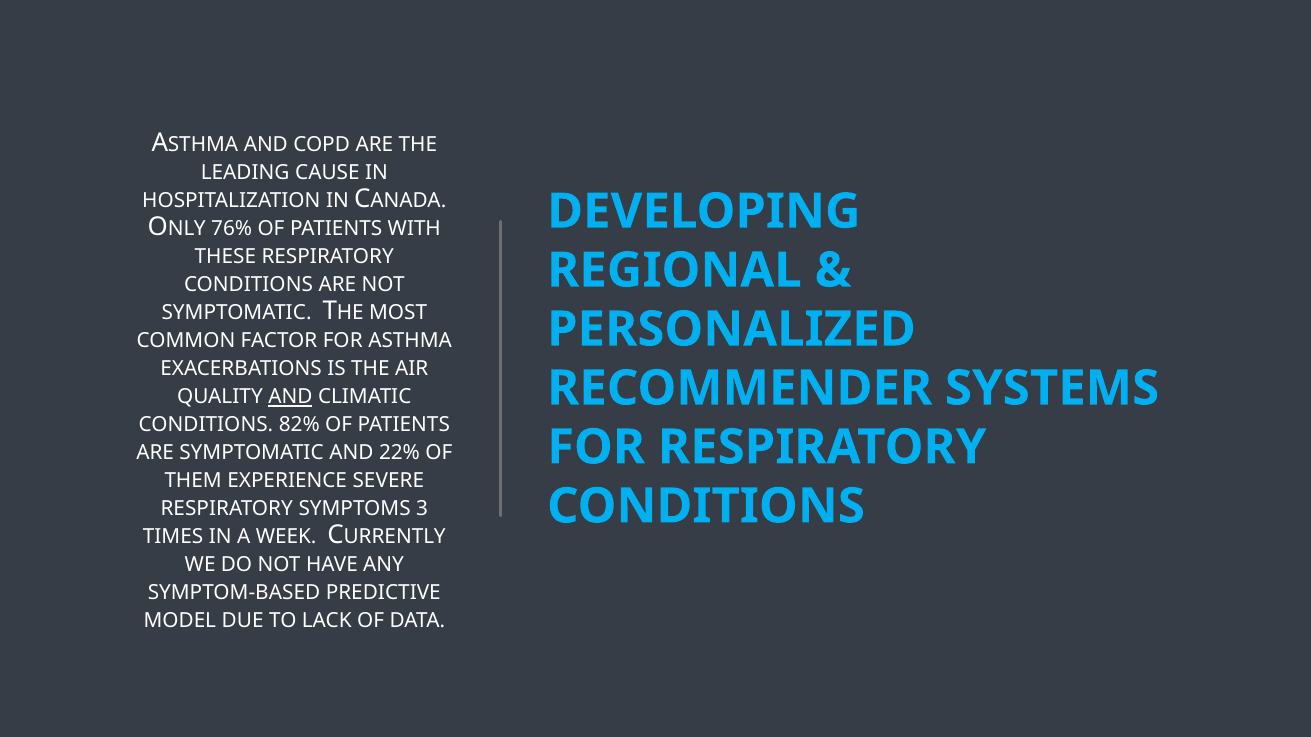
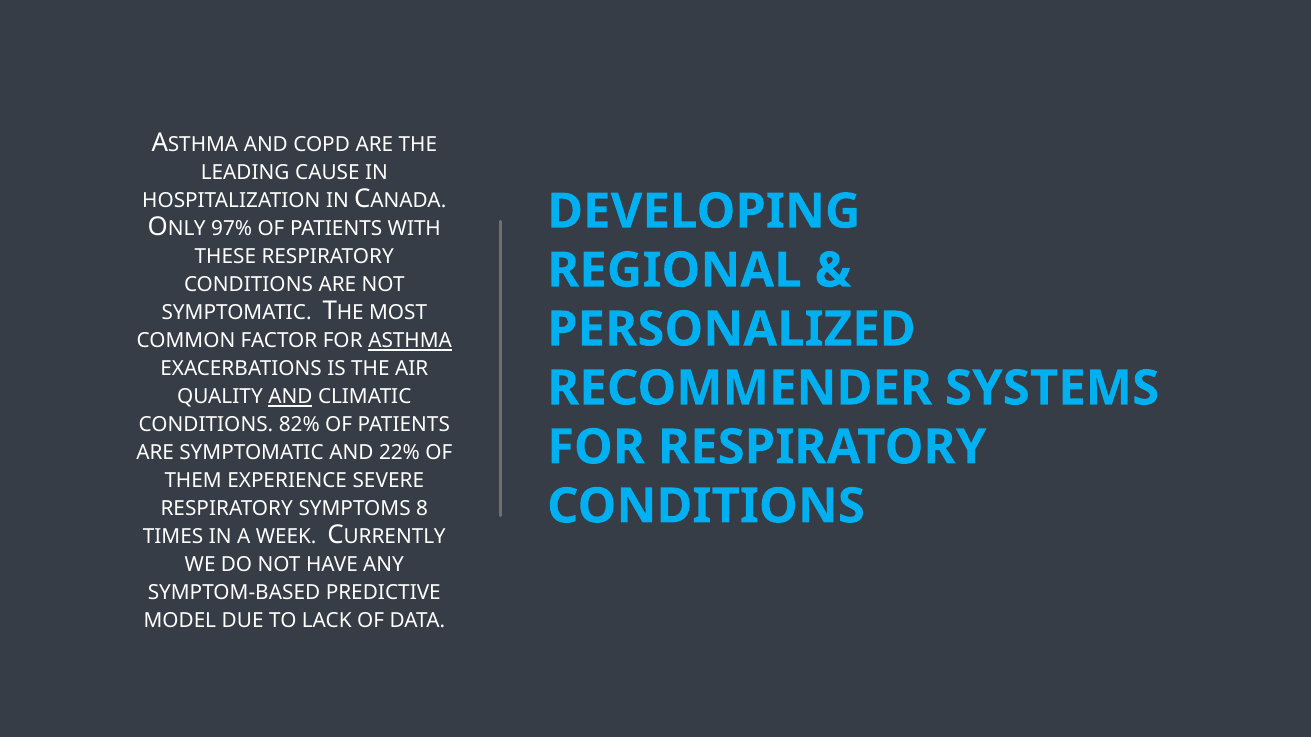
76%: 76% -> 97% (232, 229)
ASTHMA underline: none -> present (410, 341)
3: 3 -> 8 (422, 509)
